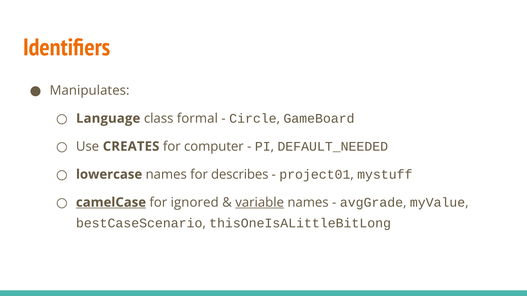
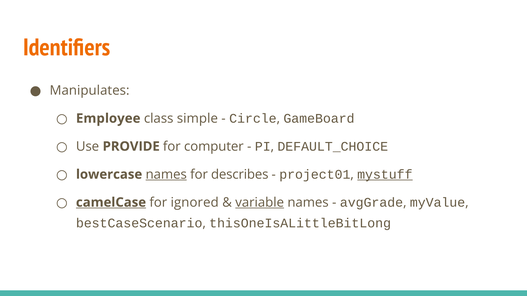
Language: Language -> Employee (108, 119)
formal: formal -> simple (197, 119)
CREATES: CREATES -> PROVIDE (131, 147)
DEFAULT_NEEDED: DEFAULT_NEEDED -> DEFAULT_CHOICE (333, 147)
names underline: none -> present (166, 175)
mystuff underline: none -> present (385, 175)
